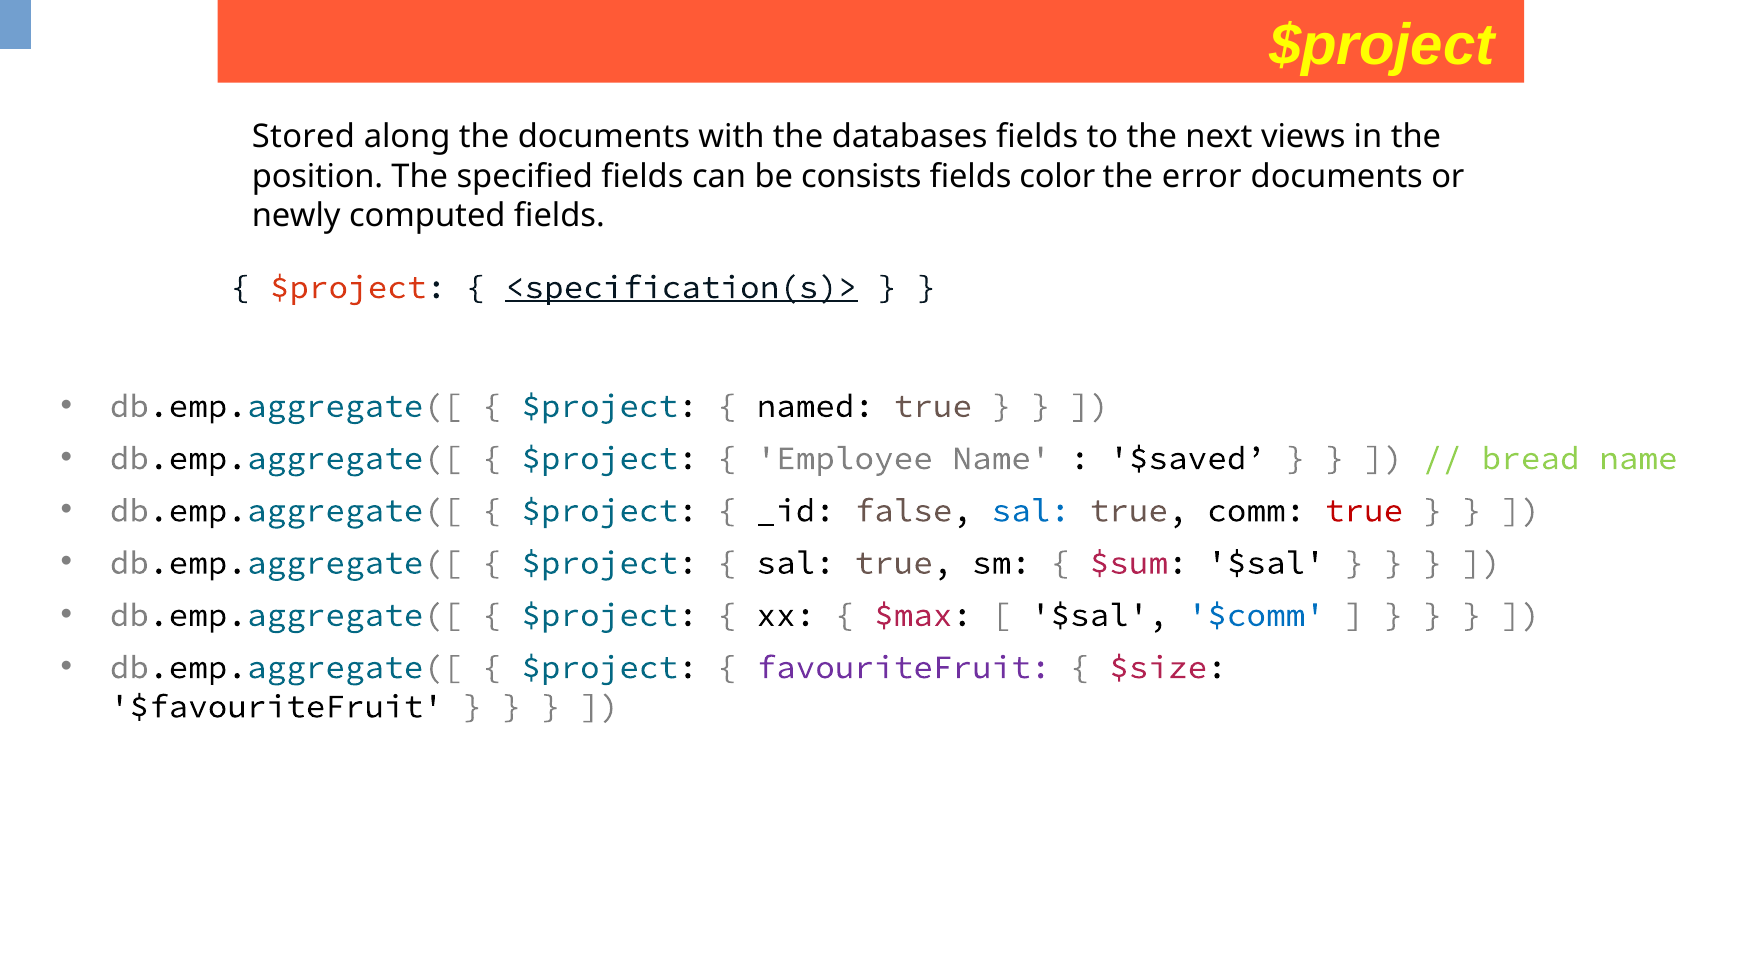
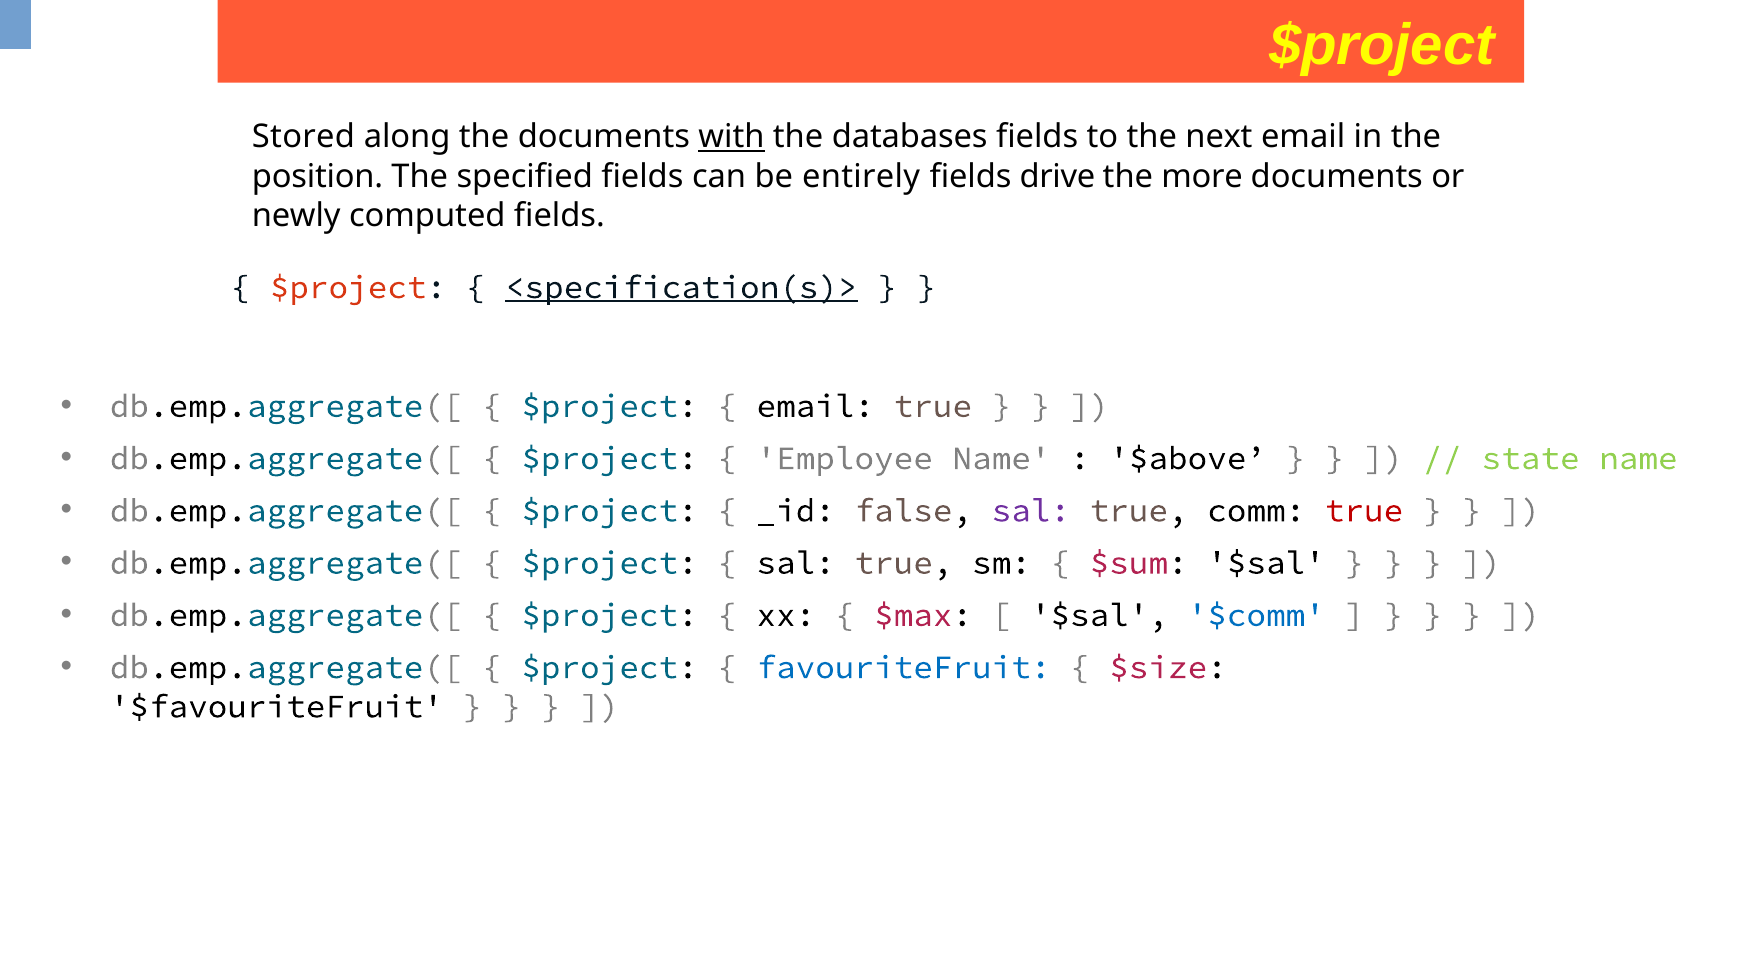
with underline: none -> present (732, 137)
next views: views -> email (1303, 137)
consists: consists -> entirely (861, 176)
color: color -> drive (1057, 176)
error: error -> more (1202, 176)
named: named -> email (815, 406)
$saved: $saved -> $above (1188, 458)
bread: bread -> state (1531, 458)
sal colour: blue -> purple (1031, 510)
favouriteFruit colour: purple -> blue (903, 667)
